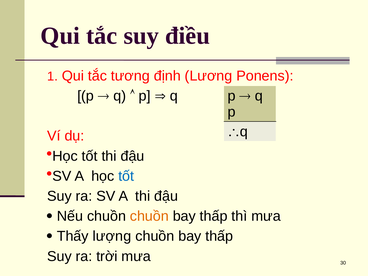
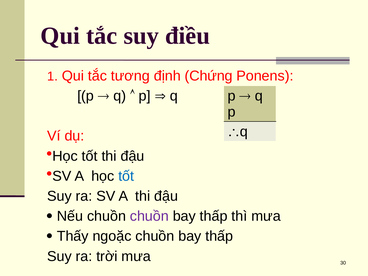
Lương: Lương -> Chứng (209, 76)
chuồn colour: orange -> purple (149, 216)
lượng: lượng -> ngoặc (112, 236)
